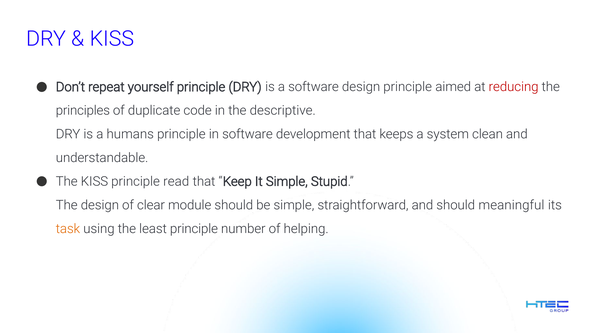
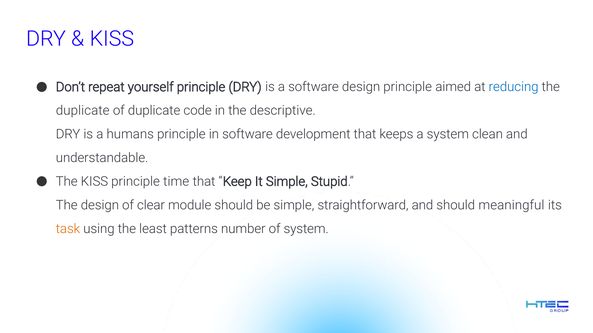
reducing colour: red -> blue (514, 87)
principles: principles -> duplicate (83, 111)
read: read -> time (176, 182)
least principle: principle -> patterns (194, 229)
of helping: helping -> system (306, 229)
